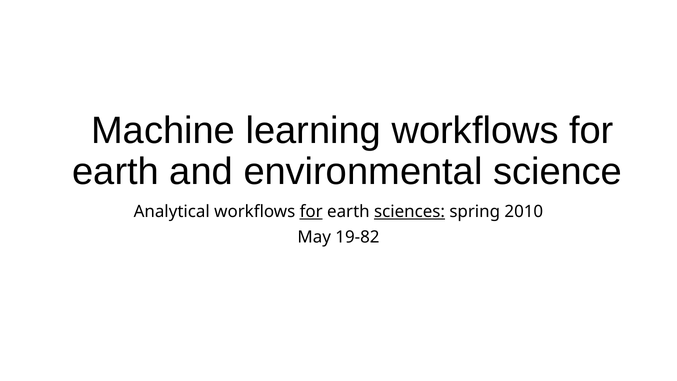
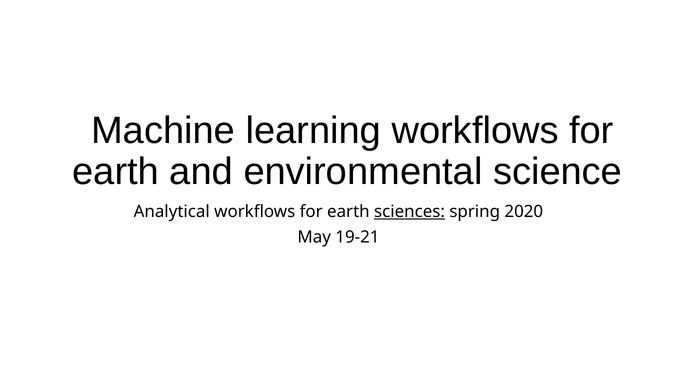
for underline: present -> none (311, 212)
2010: 2010 -> 2020 (524, 212)
19-82: 19-82 -> 19-21 (357, 237)
